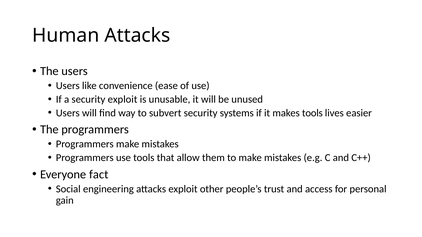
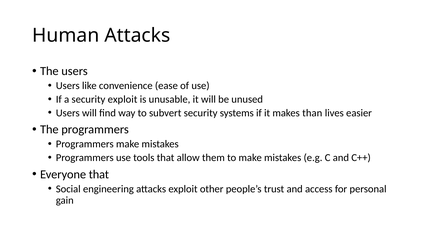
makes tools: tools -> than (312, 113)
Everyone fact: fact -> that (99, 175)
